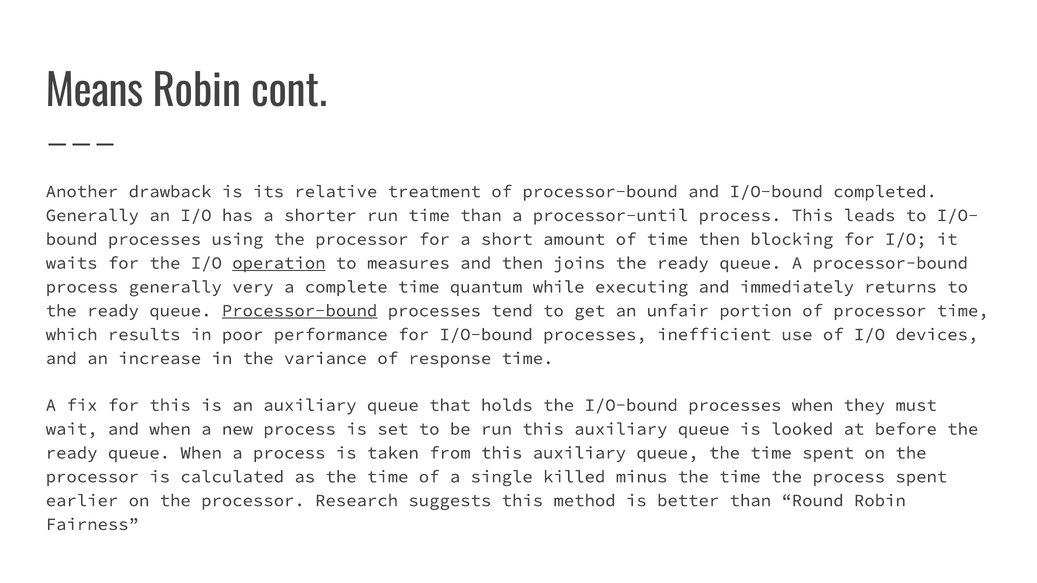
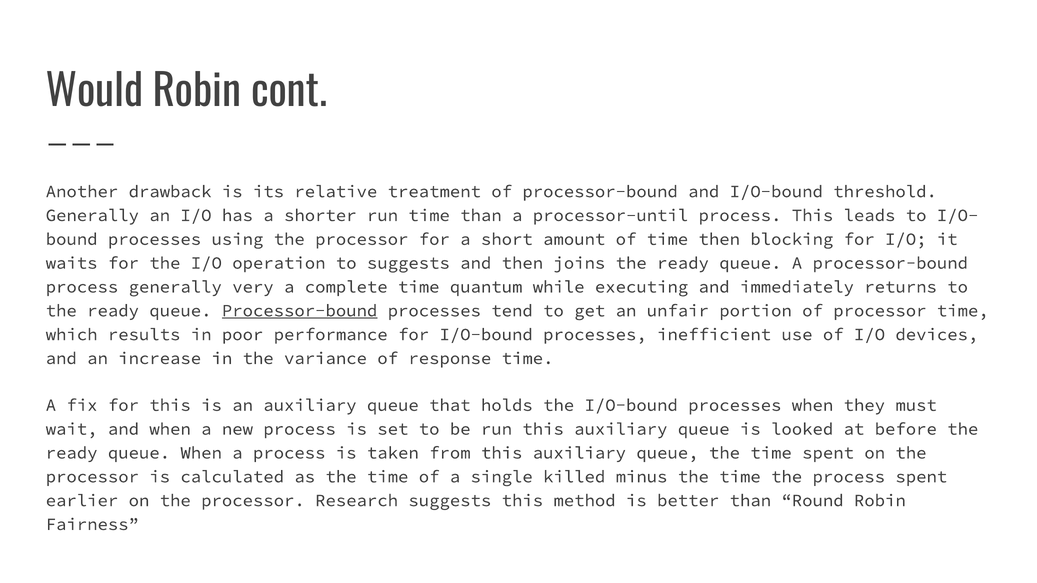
Means: Means -> Would (94, 92)
completed: completed -> threshold (885, 192)
operation underline: present -> none (279, 263)
to measures: measures -> suggests (408, 263)
